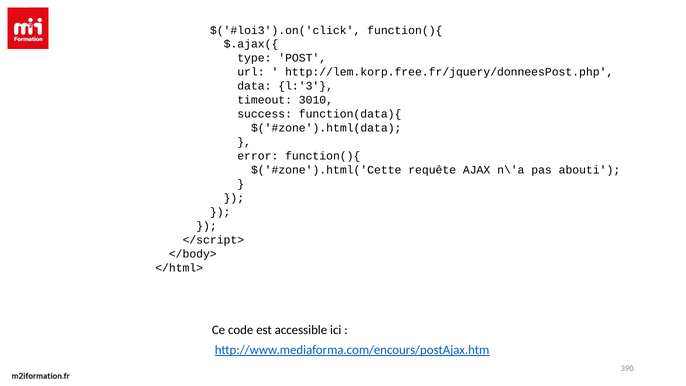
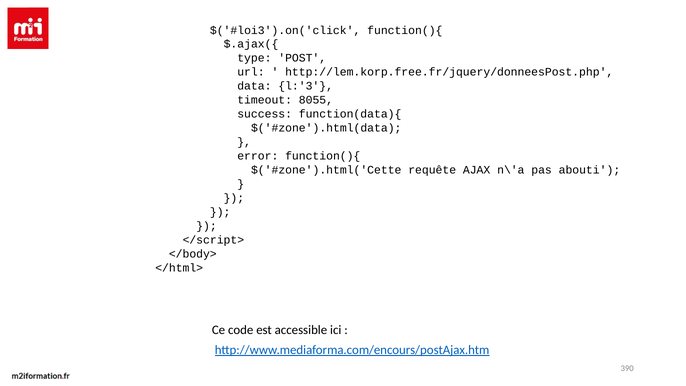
3010: 3010 -> 8055 (316, 100)
